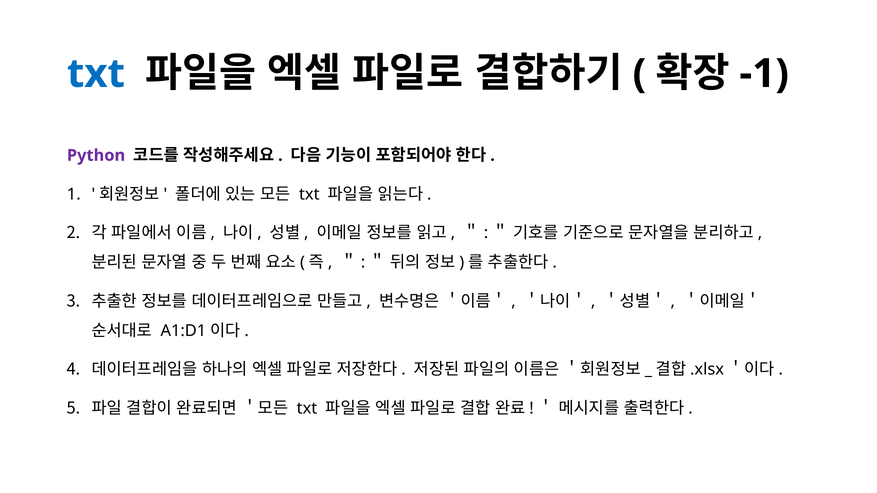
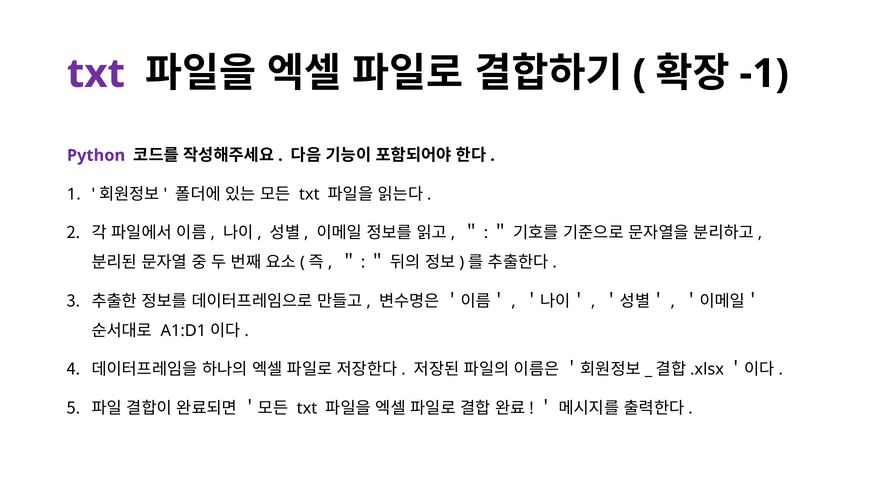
txt colour: blue -> purple (96, 74)
